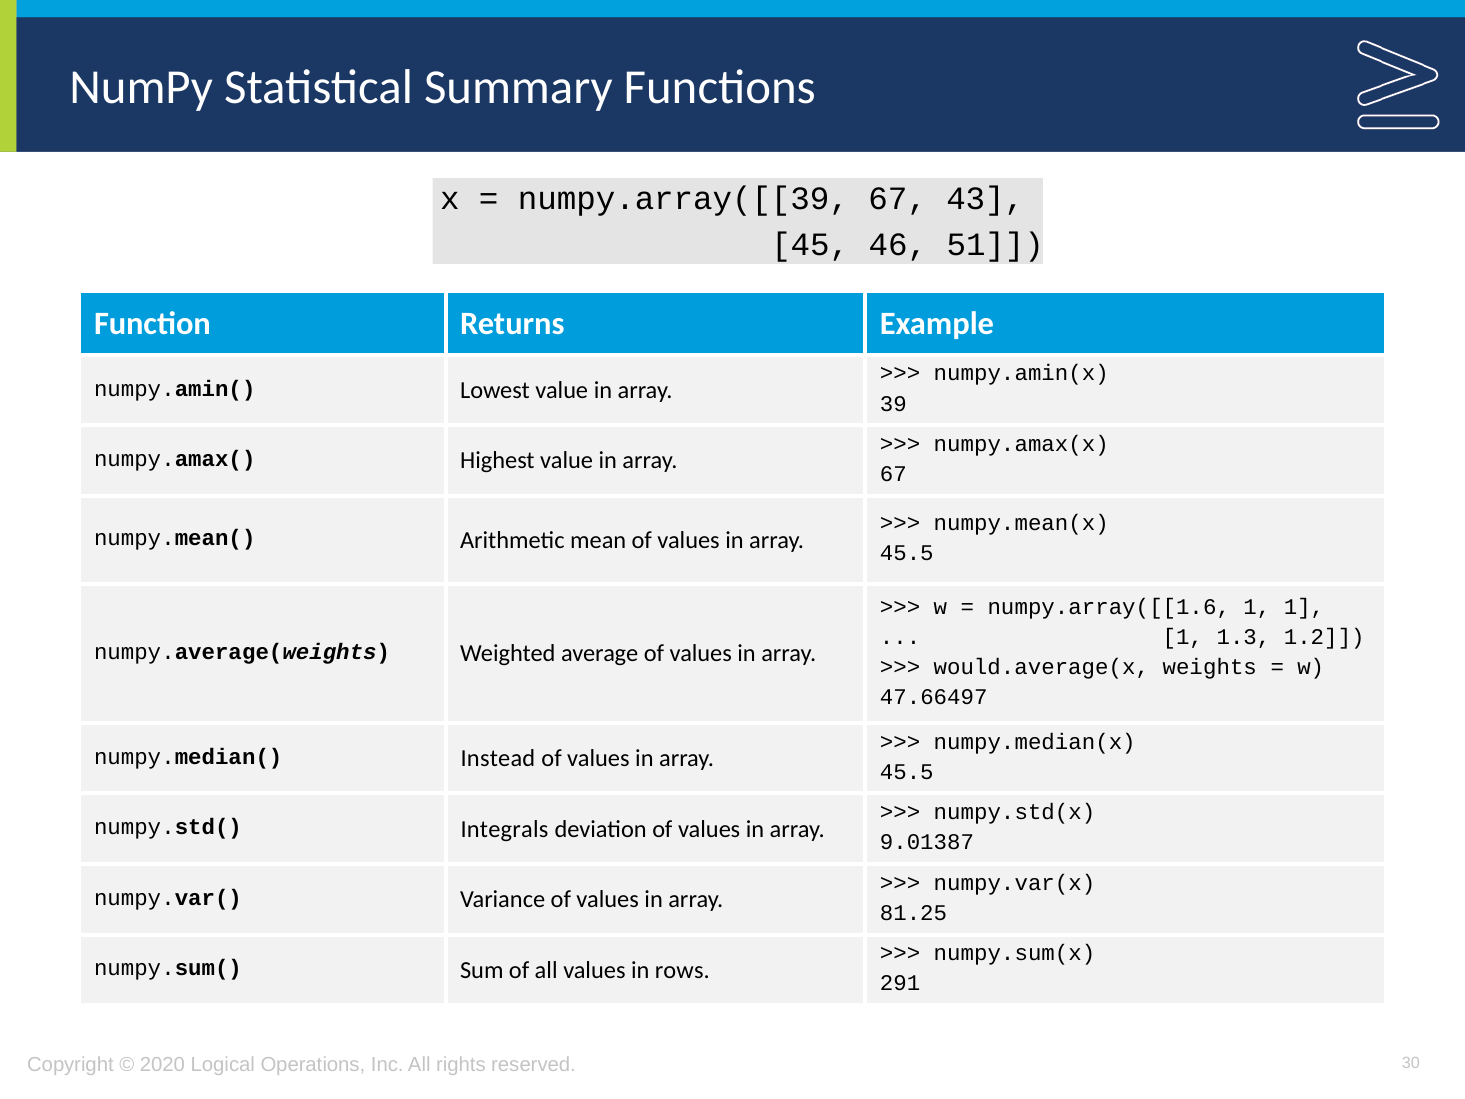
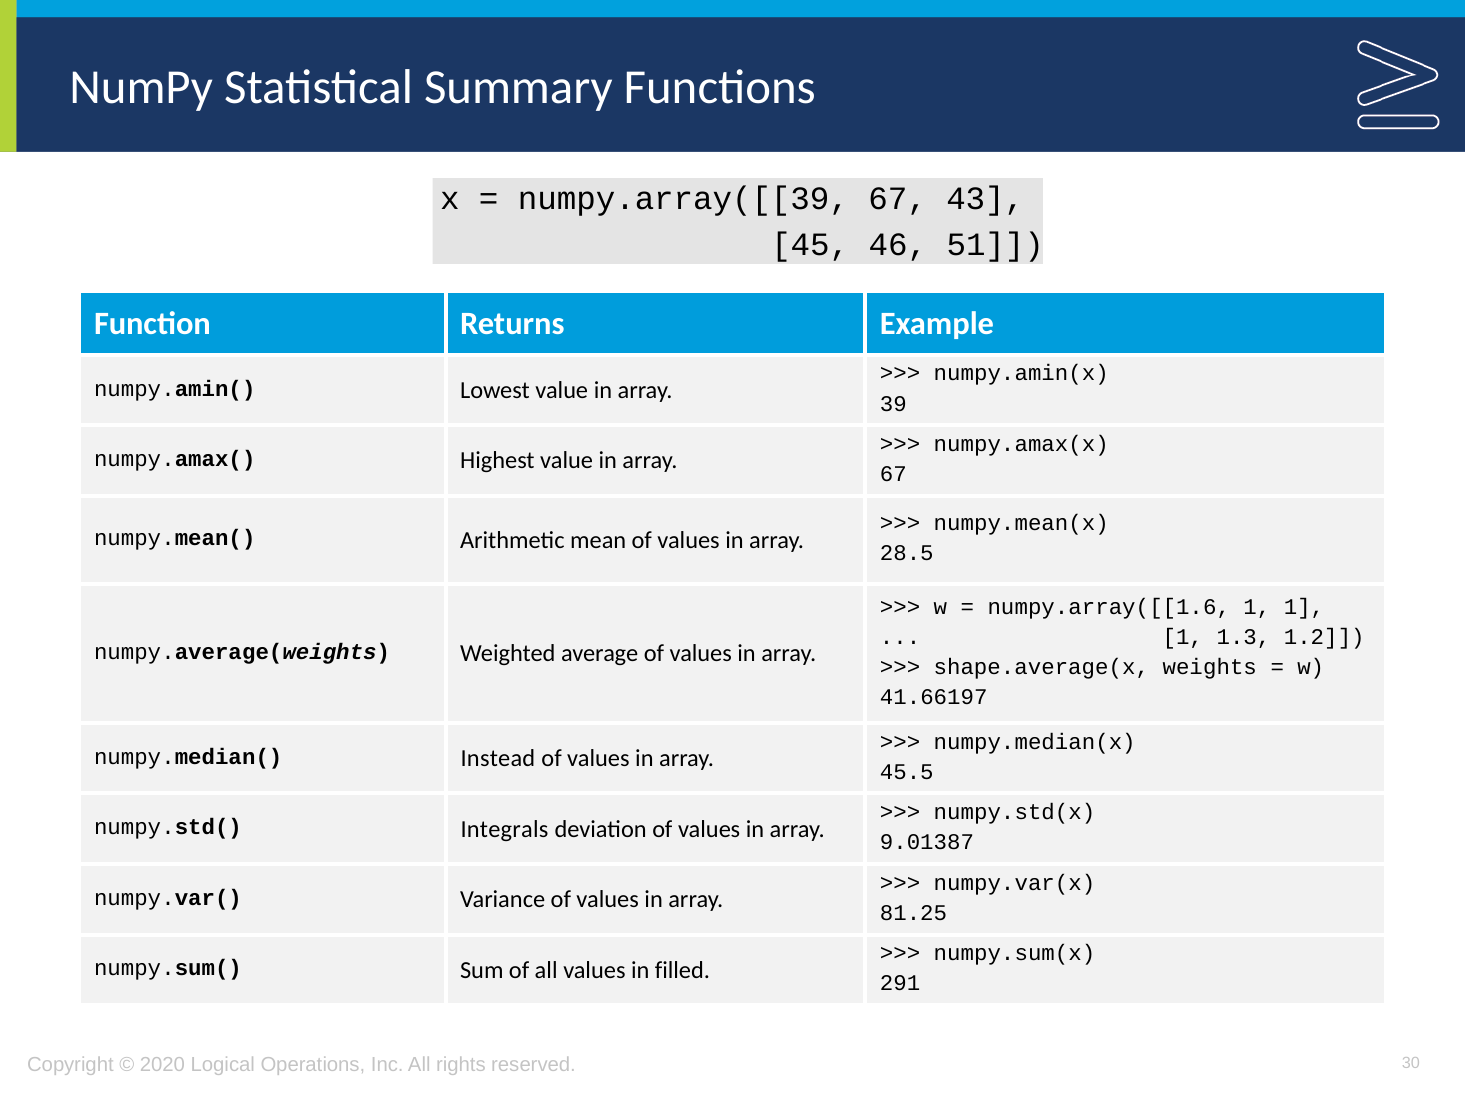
45.5: 45.5 -> 28.5 (907, 553)
would.average(x: would.average(x -> shape.average(x (1041, 667)
47.66497: 47.66497 -> 41.66197 (934, 697)
rows: rows -> filled (682, 970)
